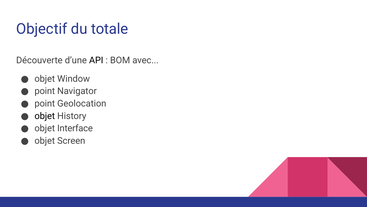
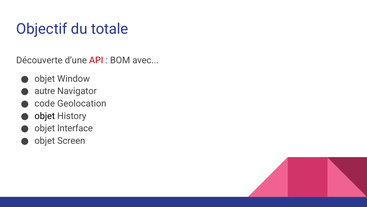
API colour: black -> red (96, 60)
point: point -> autre (45, 91)
point: point -> code (45, 103)
